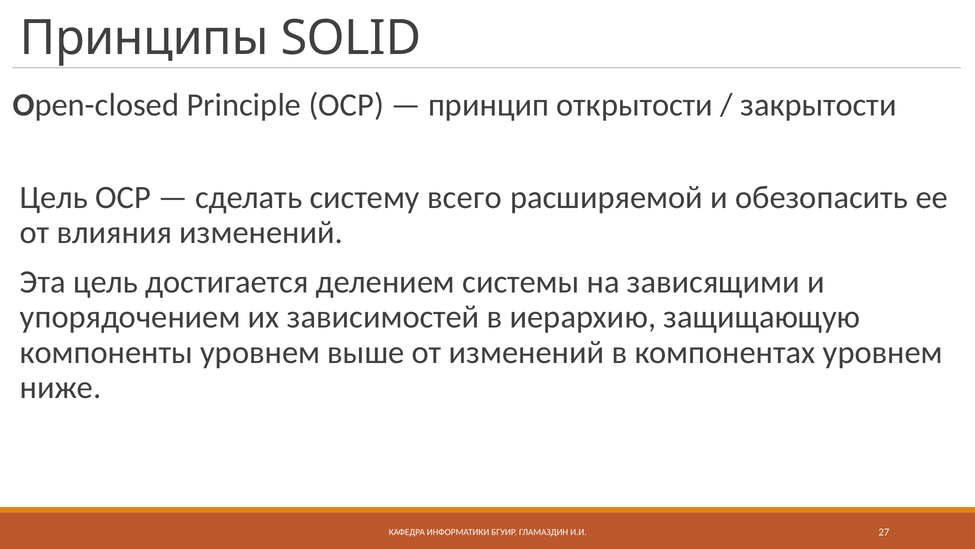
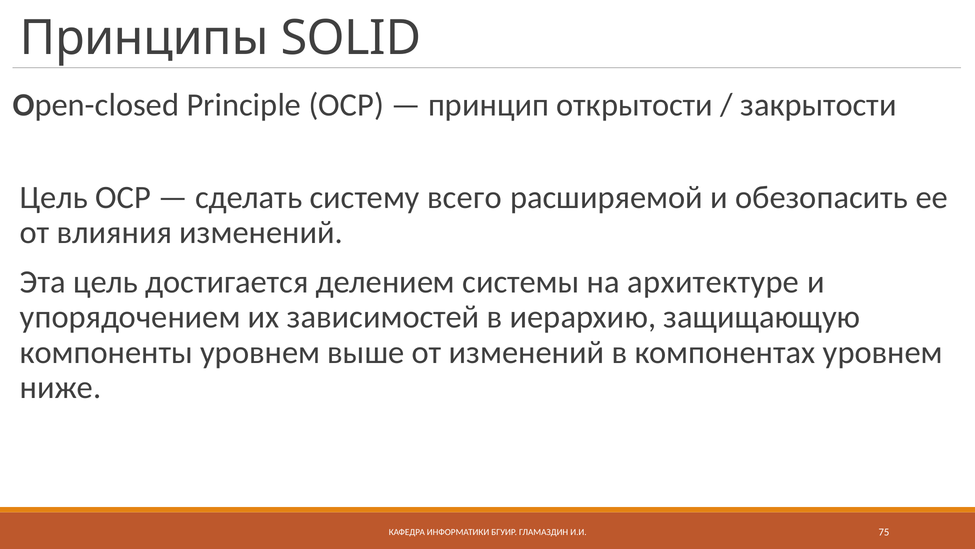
зависящими: зависящими -> архитектуре (713, 282)
27: 27 -> 75 (884, 532)
